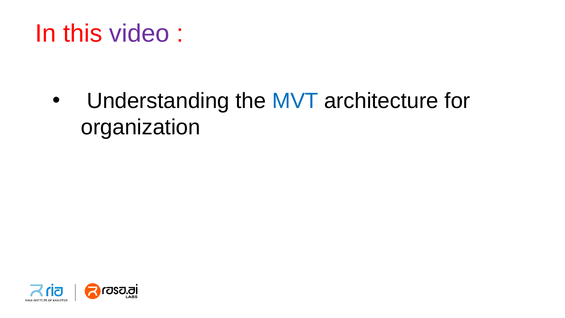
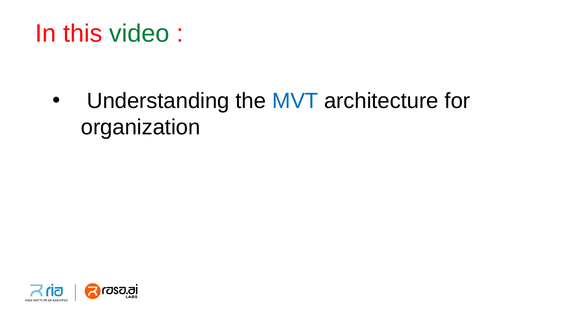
video colour: purple -> green (139, 34)
